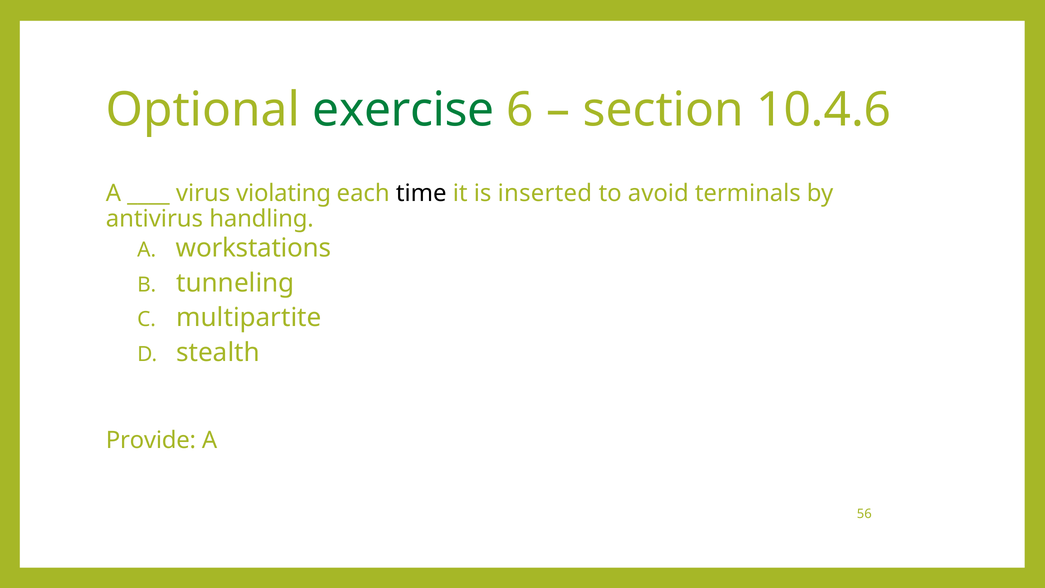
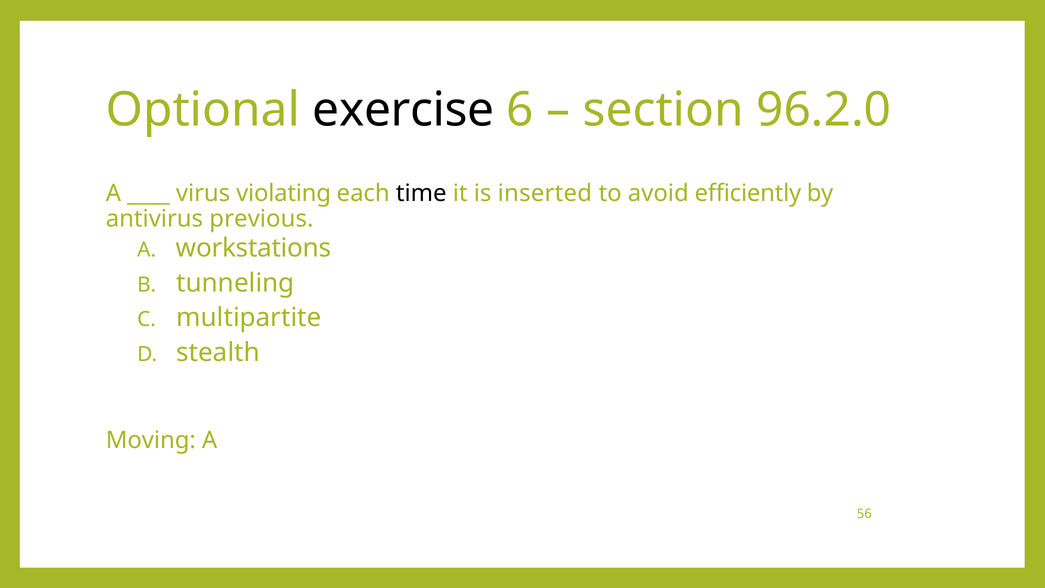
exercise colour: green -> black (403, 110)
10.4.6: 10.4.6 -> 96.2.0 (824, 110)
terminals: terminals -> efficiently (748, 193)
handling: handling -> previous (261, 219)
Provide: Provide -> Moving (151, 440)
